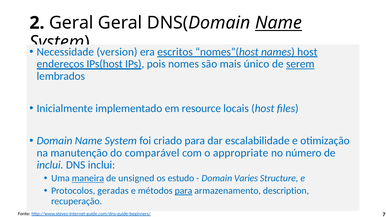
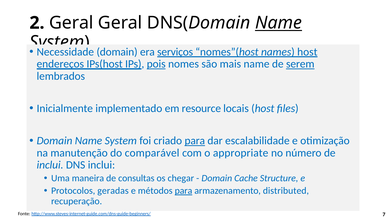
version: version -> domain (117, 52)
escritos: escritos -> serviços (175, 52)
pois underline: none -> present (156, 64)
mais único: único -> name (257, 64)
para underline: none -> present (195, 141)
maneira underline: present -> none (88, 178)
unsigned: unsigned -> consultas (136, 178)
estudo: estudo -> chegar (181, 178)
Varies: Varies -> Cache (246, 178)
description: description -> distributed (286, 191)
